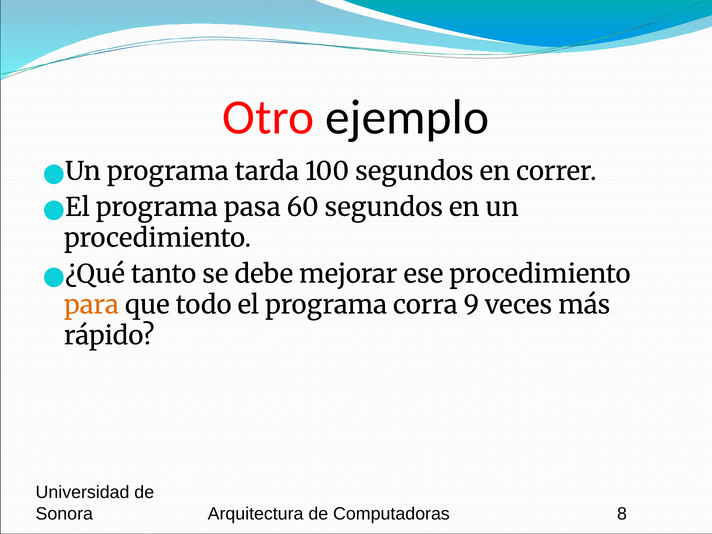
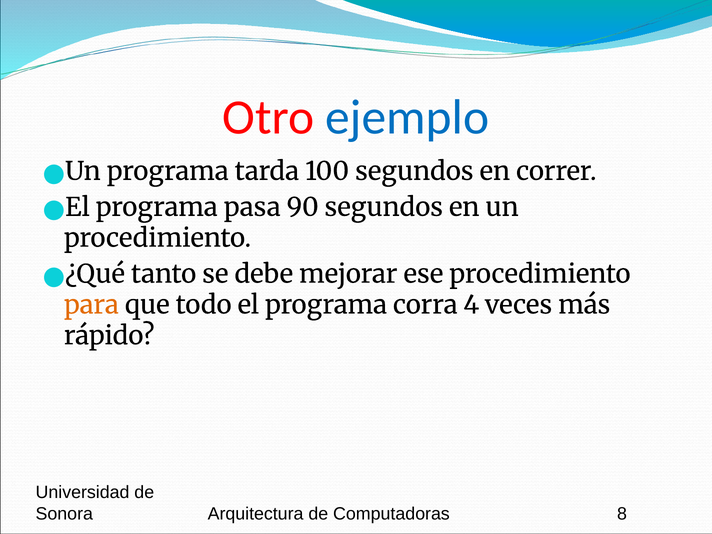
ejemplo colour: black -> blue (407, 118)
60: 60 -> 90 (303, 207)
9: 9 -> 4 (471, 305)
